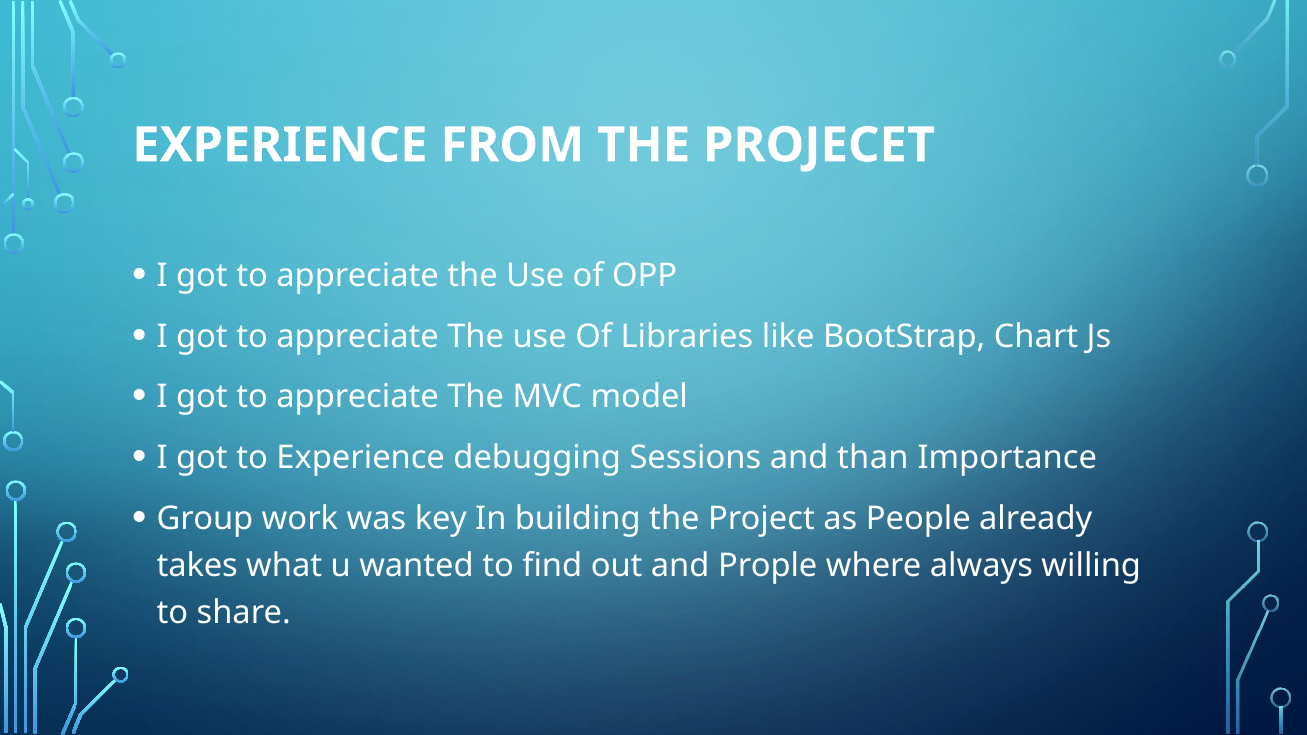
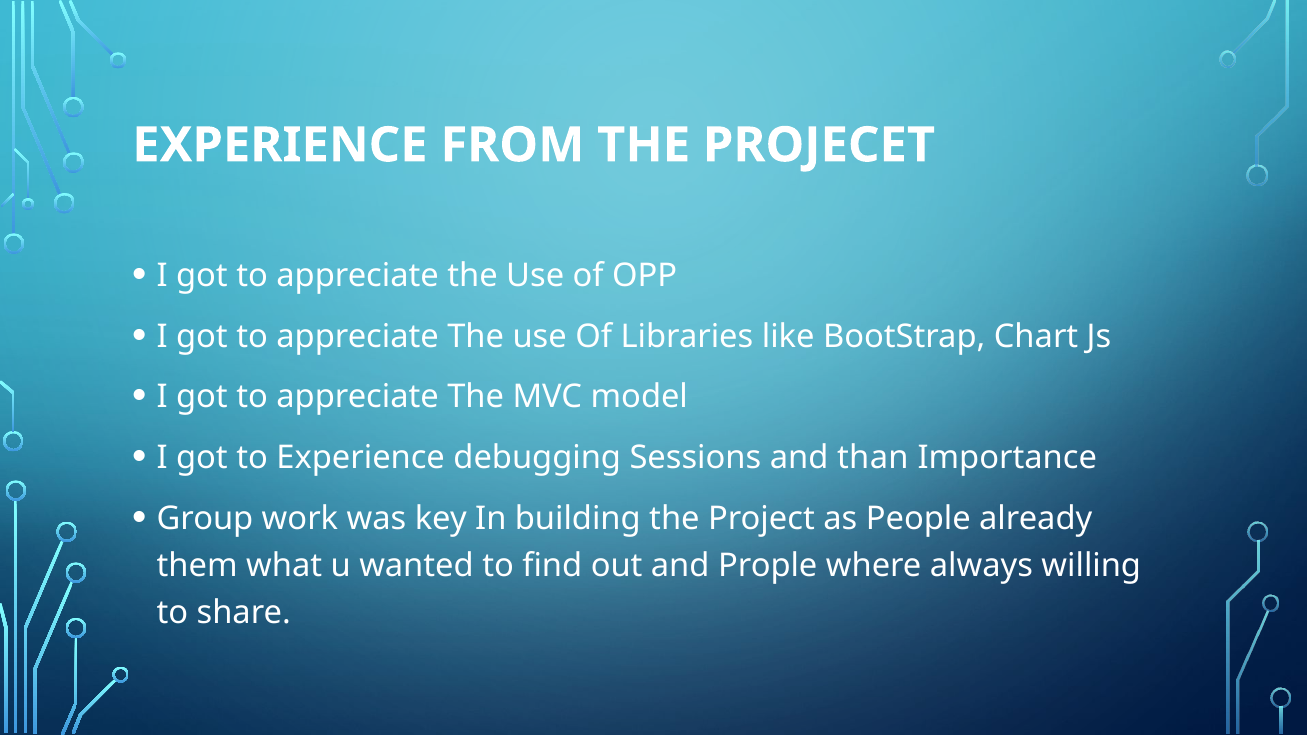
takes: takes -> them (197, 566)
